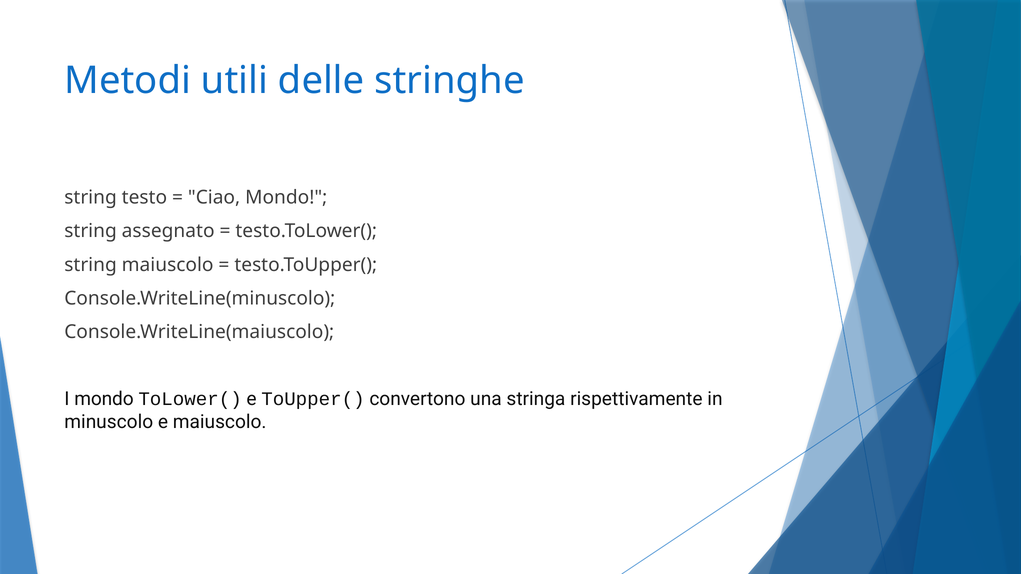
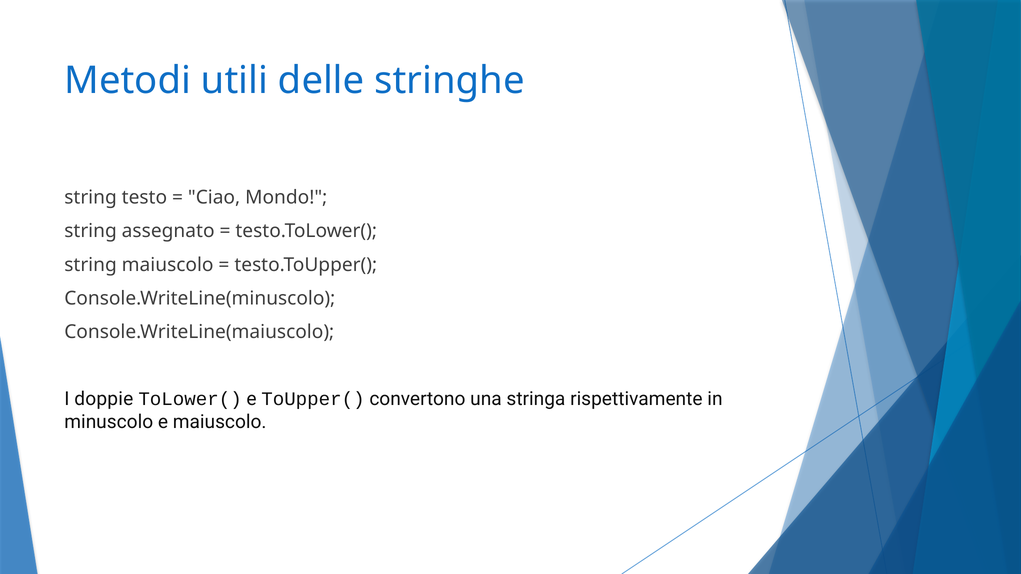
I mondo: mondo -> doppie (104, 399)
